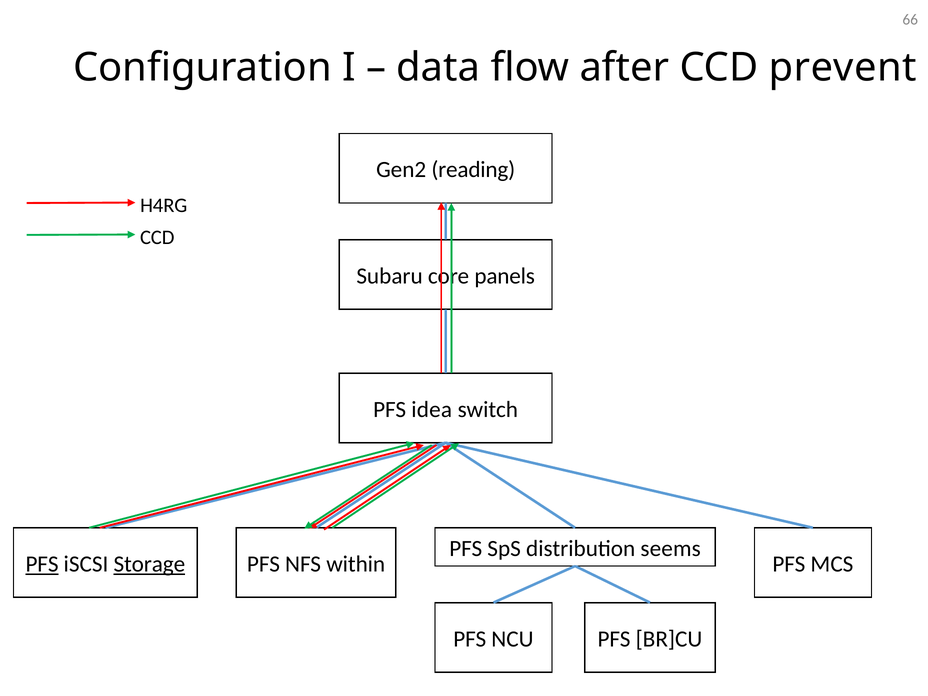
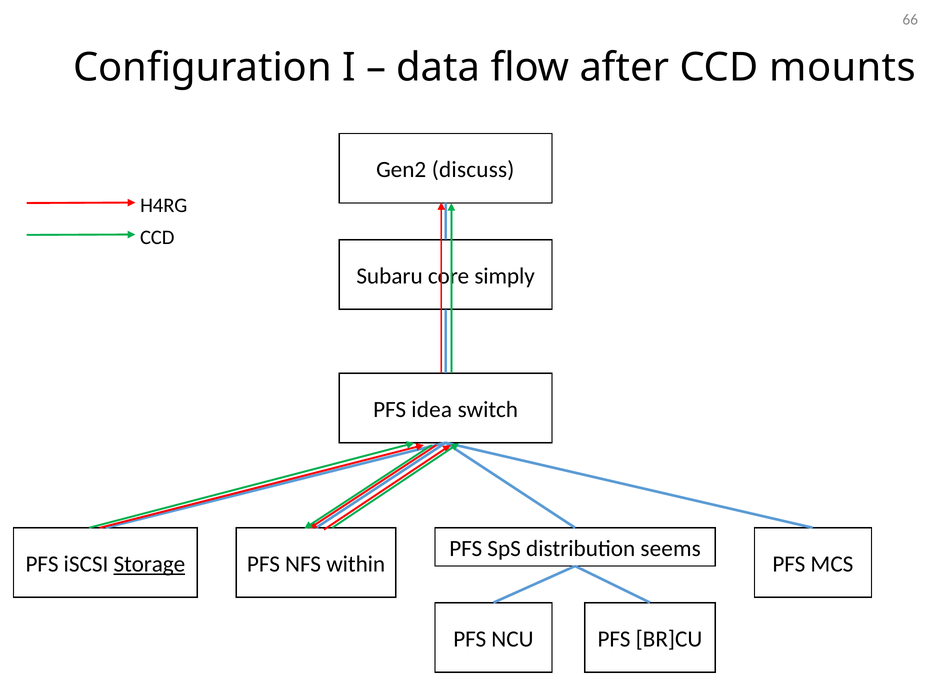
prevent: prevent -> mounts (843, 68)
reading: reading -> discuss (473, 170)
panels: panels -> simply (505, 276)
PFS underline: present -> none (42, 564)
